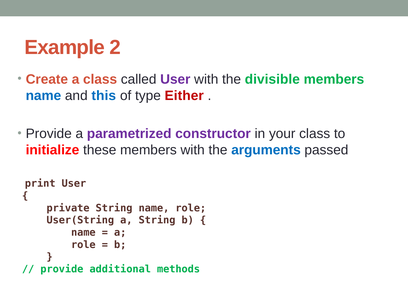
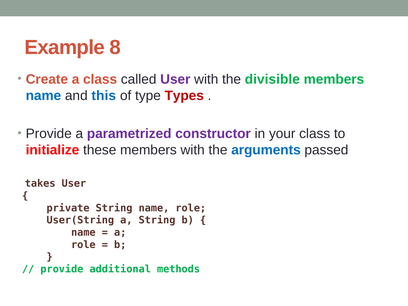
2: 2 -> 8 (115, 47)
Either: Either -> Types (184, 96)
print: print -> takes (40, 184)
